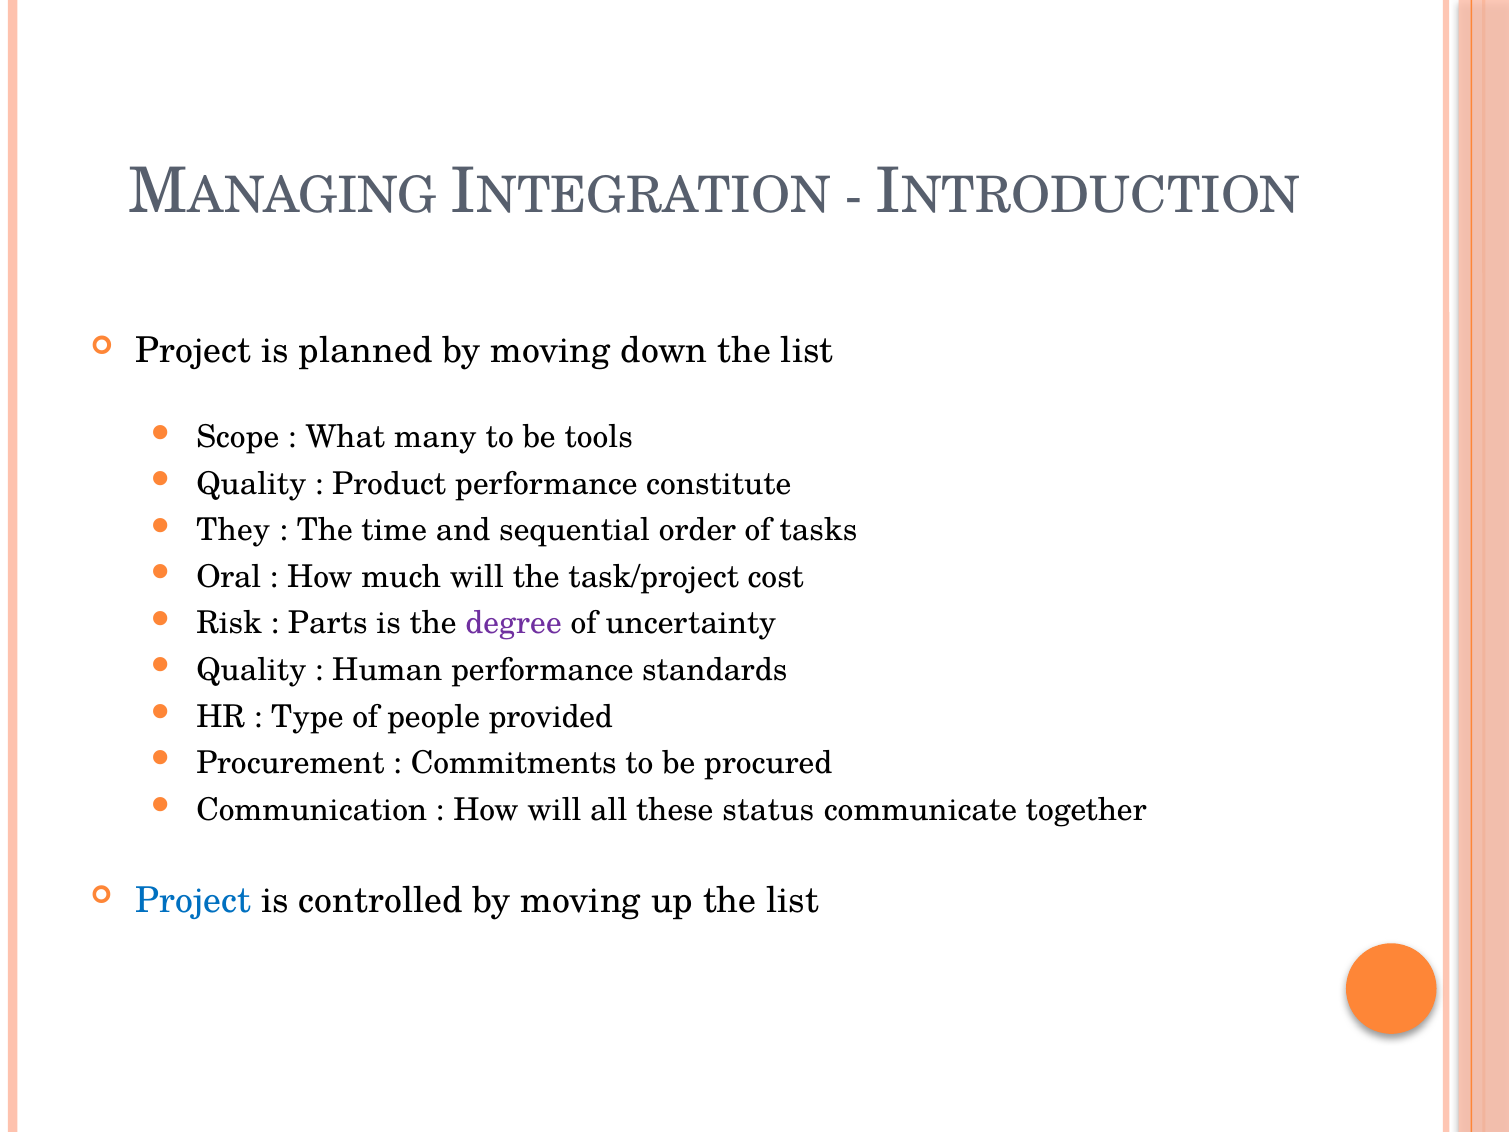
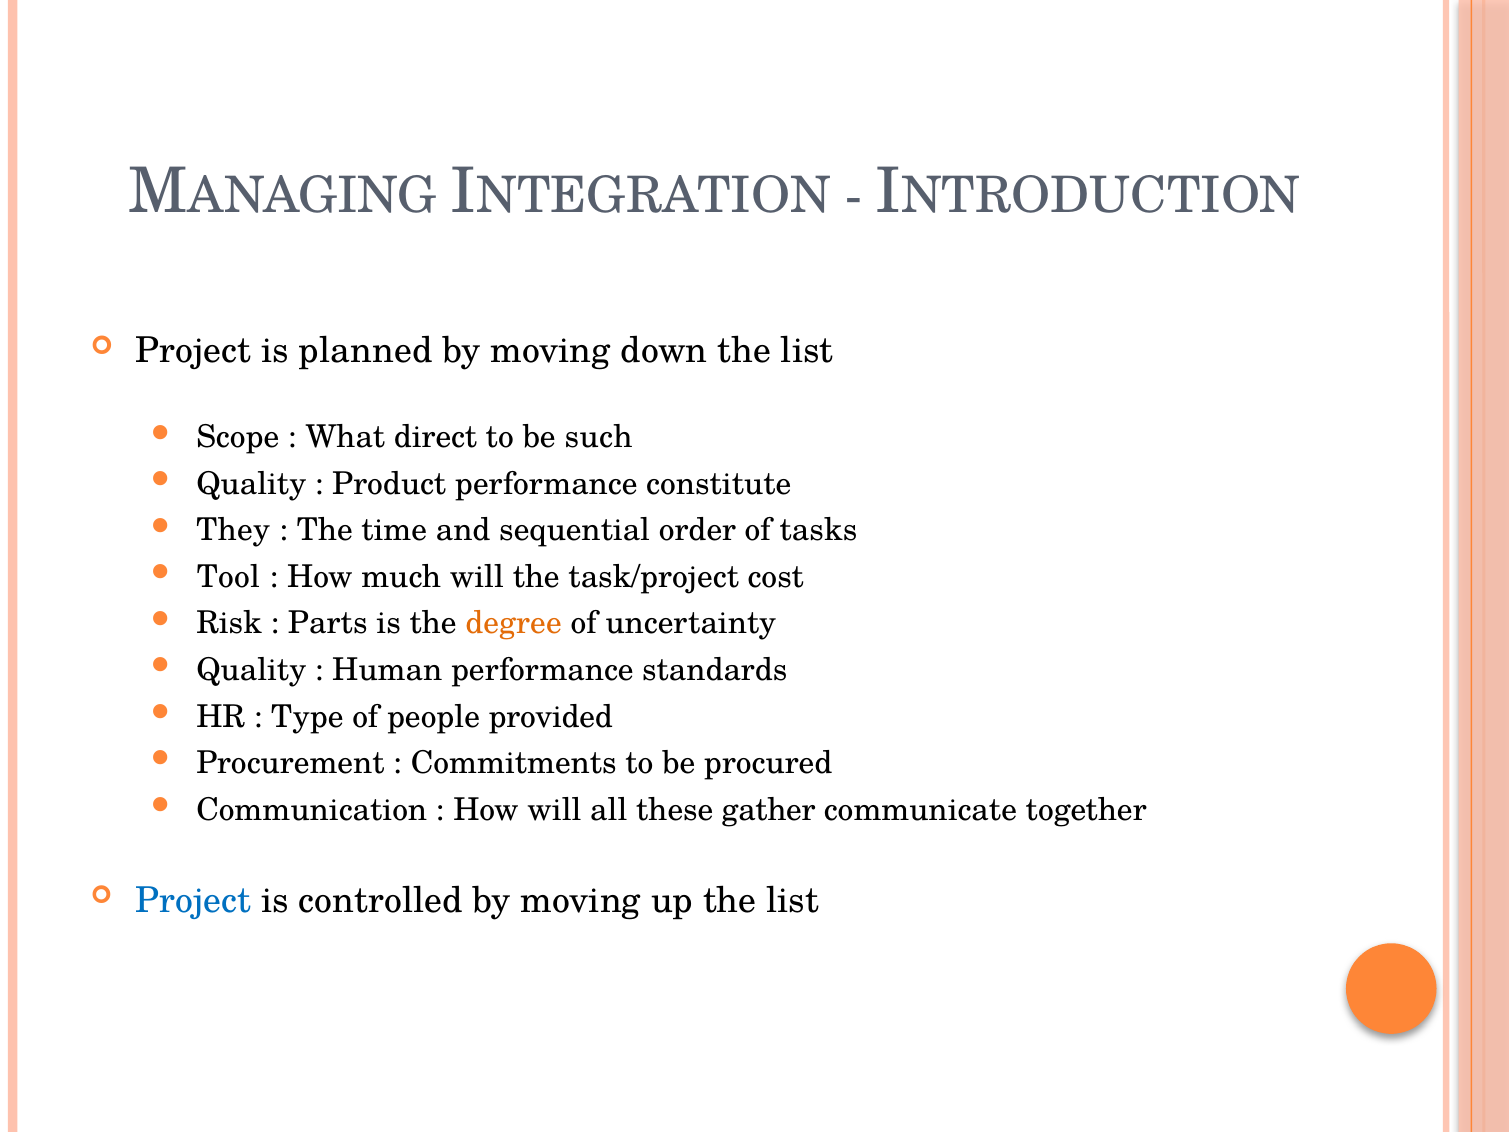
many: many -> direct (436, 437)
tools: tools -> such (599, 437)
Oral: Oral -> Tool (229, 577)
degree colour: purple -> orange (514, 623)
status: status -> gather (769, 810)
